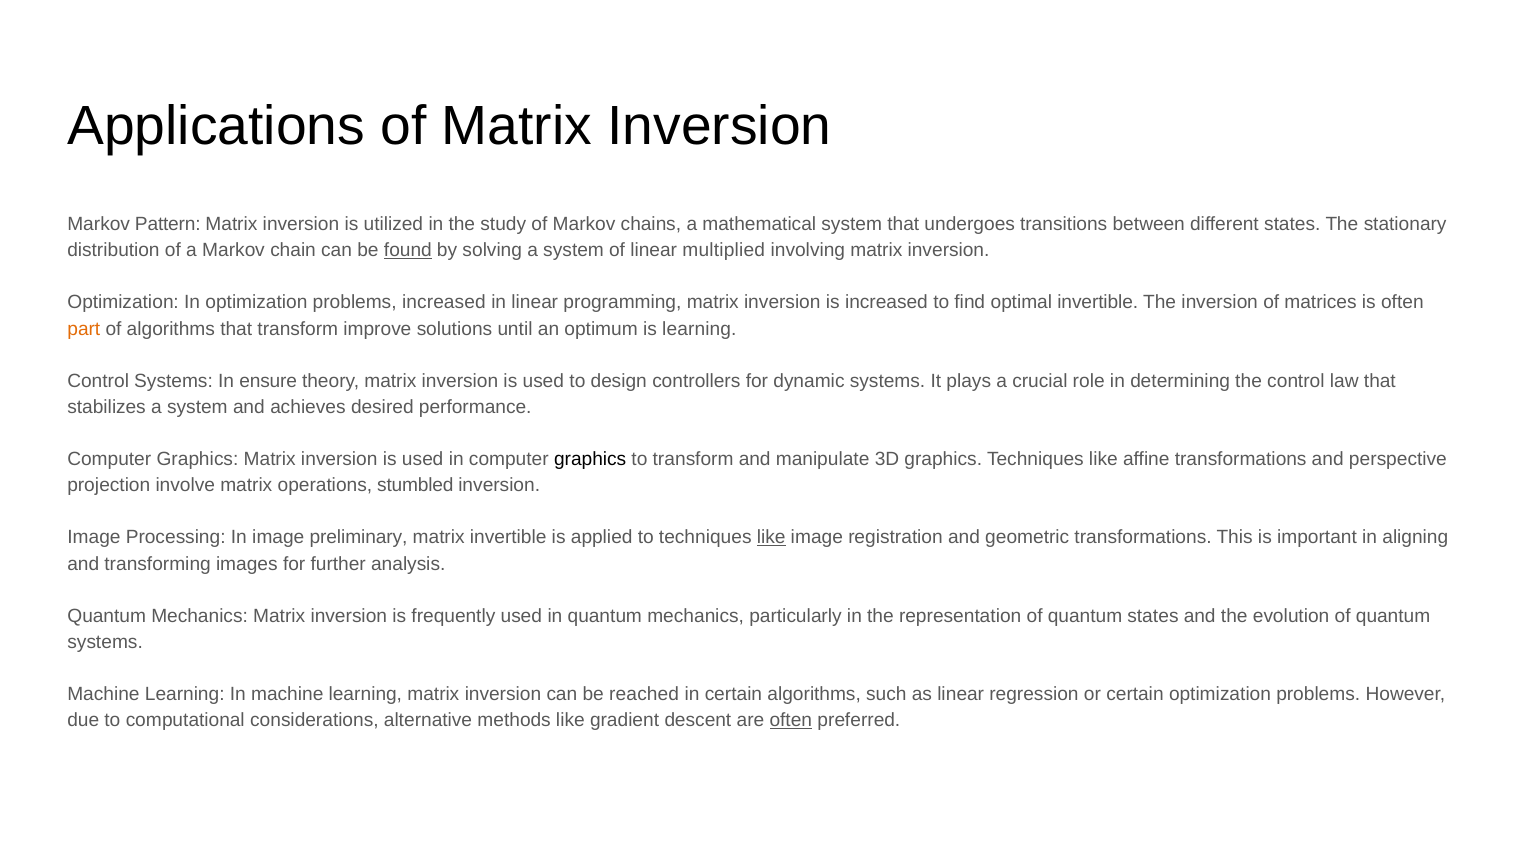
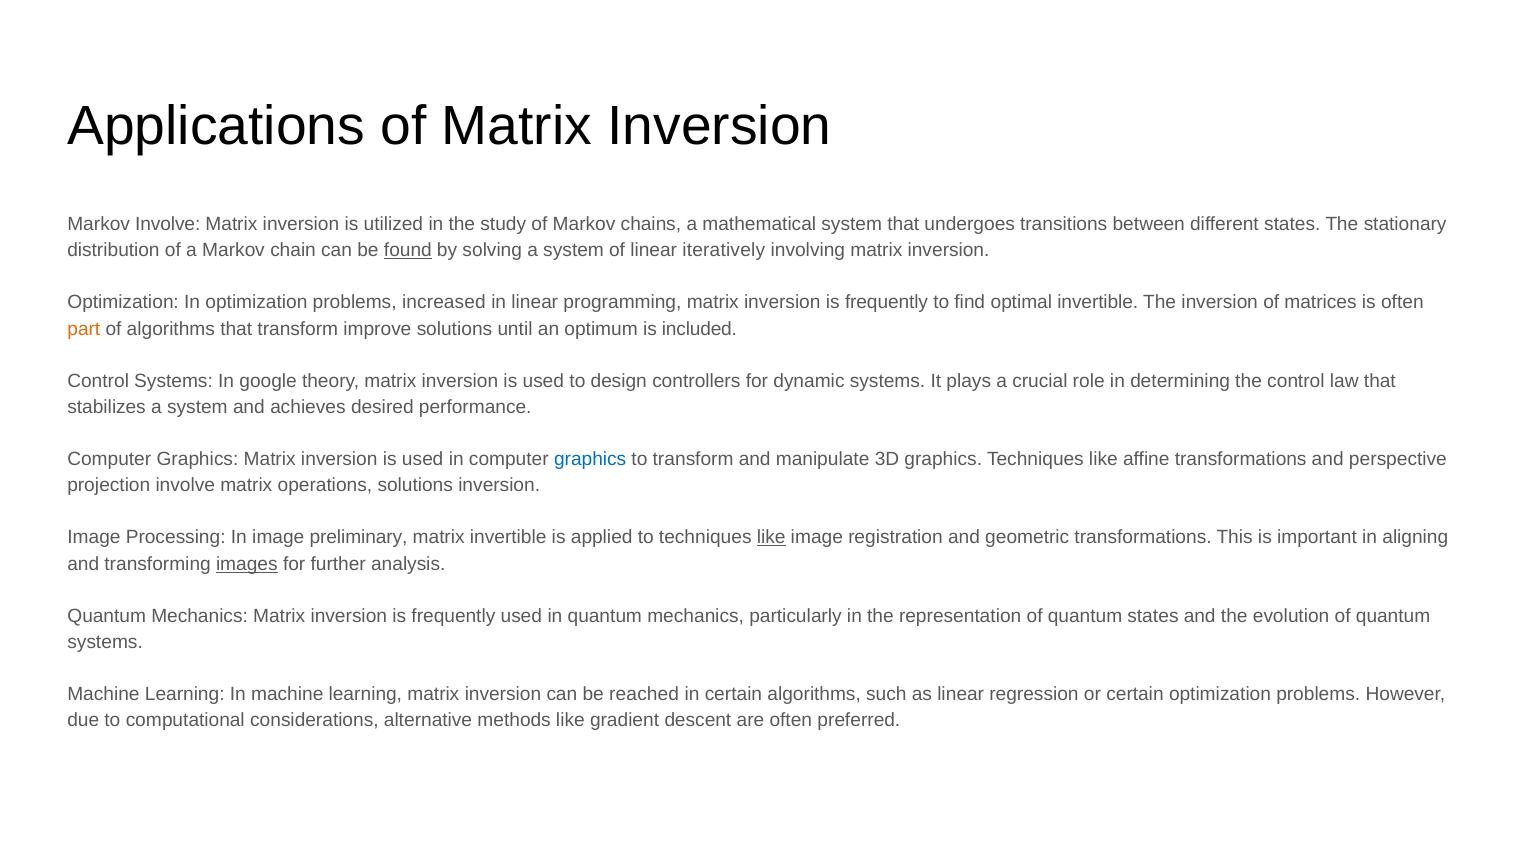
Markov Pattern: Pattern -> Involve (168, 224)
multiplied: multiplied -> iteratively (724, 251)
increased: increased -> frequently (887, 303)
is learning: learning -> included (699, 329)
ensure: ensure -> google (268, 381)
graphics colour: black -> blue (590, 459)
operations stumbled: stumbled -> solutions (415, 486)
images underline: none -> present (247, 564)
often underline: present -> none (791, 721)
